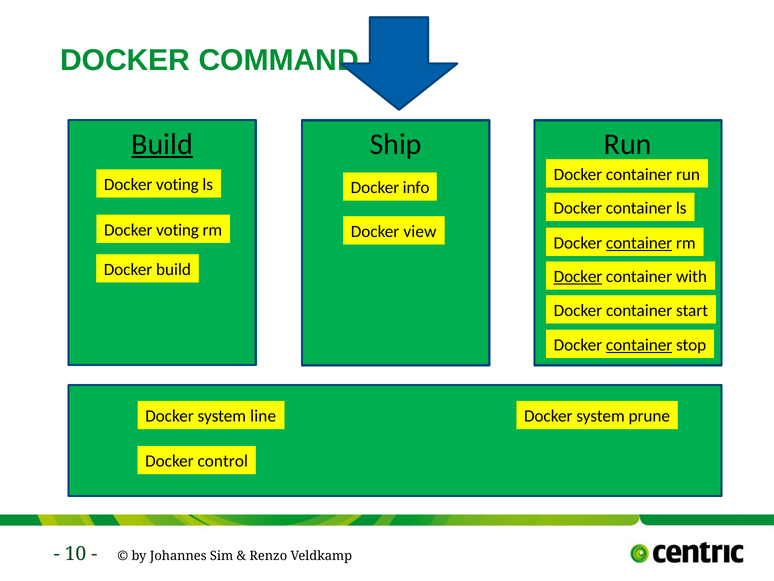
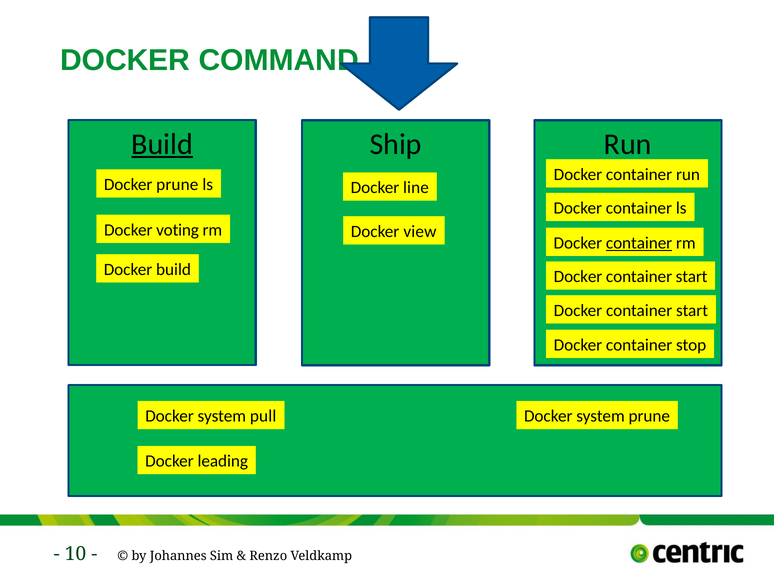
voting: voting -> prune (177, 185)
info: info -> line (416, 188)
Docker underline: present -> none (578, 277)
with: with -> start (692, 277)
container underline: present -> none (639, 345)
line: line -> pull (263, 416)
control: control -> leading (223, 461)
